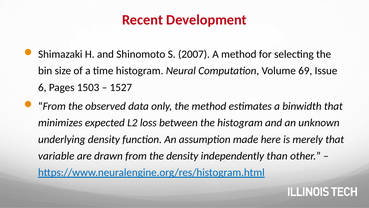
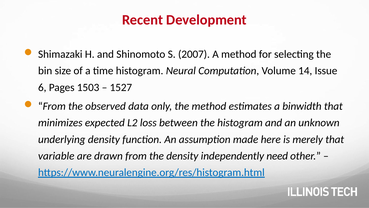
69: 69 -> 14 (305, 71)
than: than -> need (277, 156)
